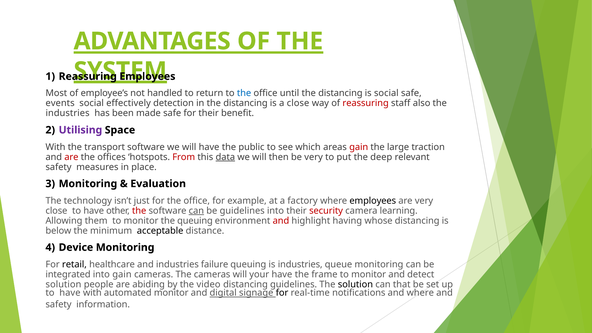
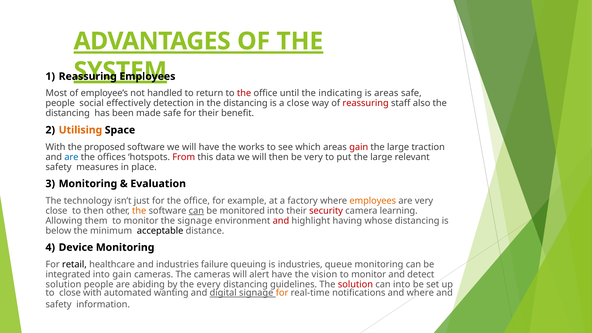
the colour: blue -> red (244, 93)
until the distancing: distancing -> indicating (340, 93)
is social: social -> areas (386, 93)
events: events -> people (60, 103)
industries: industries -> distancing (68, 113)
Utilising colour: purple -> orange (80, 130)
transport: transport -> proposed (105, 147)
public: public -> works (251, 147)
are colour: red -> blue (71, 157)
data underline: present -> none (225, 157)
put the deep: deep -> large (381, 157)
employees colour: black -> orange (373, 201)
close to have: have -> then (94, 211)
the colour: red -> orange (139, 211)
be guidelines: guidelines -> monitored (242, 211)
the queuing: queuing -> signage (195, 221)
your: your -> alert (259, 274)
frame: frame -> vision (324, 274)
video: video -> every (209, 284)
solution colour: black -> red (355, 284)
can that: that -> into (402, 284)
have: have -> close (70, 293)
automated monitor: monitor -> wanting (171, 293)
for colour: black -> orange (282, 293)
